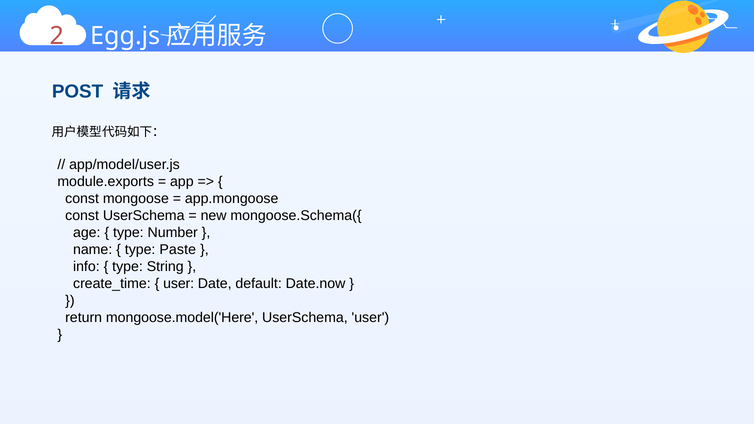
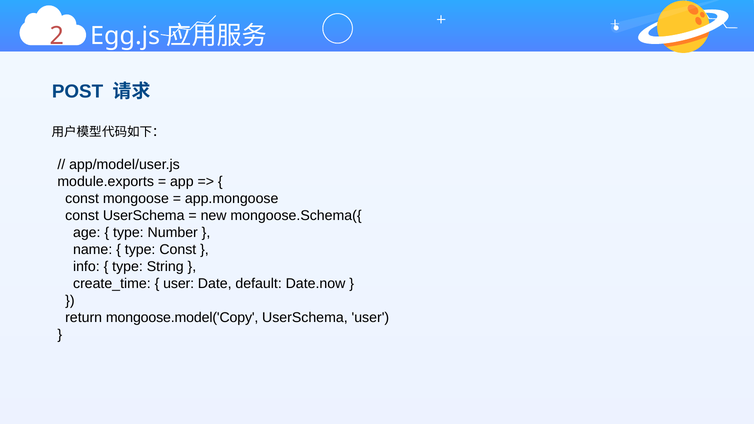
type Paste: Paste -> Const (178, 250)
mongoose.model('Here: mongoose.model('Here -> mongoose.model('Copy (182, 318)
